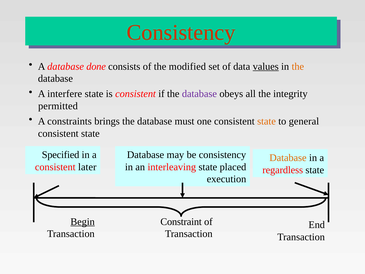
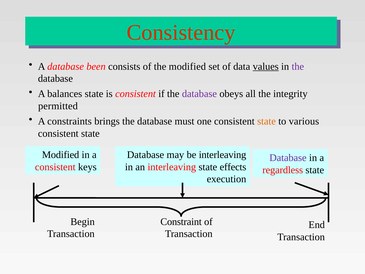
done: done -> been (96, 66)
the colour: orange -> purple (298, 66)
interfere: interfere -> balances (65, 94)
general: general -> various (304, 121)
Specified: Specified -> Modified (61, 155)
be consistency: consistency -> interleaving (223, 155)
Database colour: orange -> purple (288, 158)
later: later -> keys (87, 167)
placed: placed -> effects (233, 167)
Begin underline: present -> none (83, 222)
